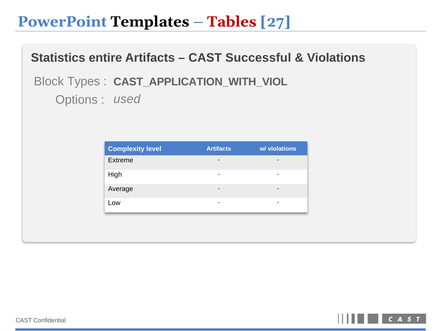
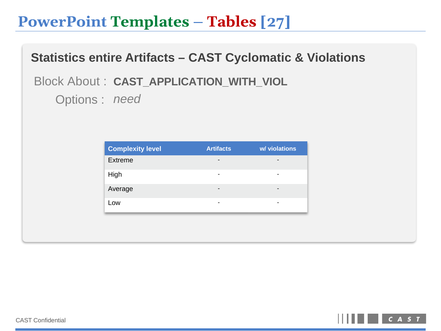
Templates colour: black -> green (150, 22)
Successful: Successful -> Cyclomatic (258, 58)
Types: Types -> About (84, 81)
used: used -> need (127, 99)
